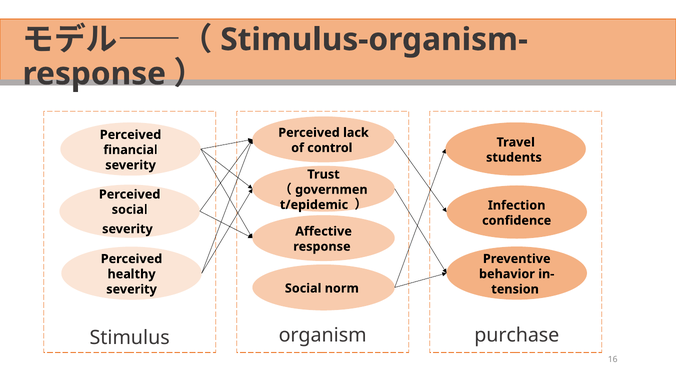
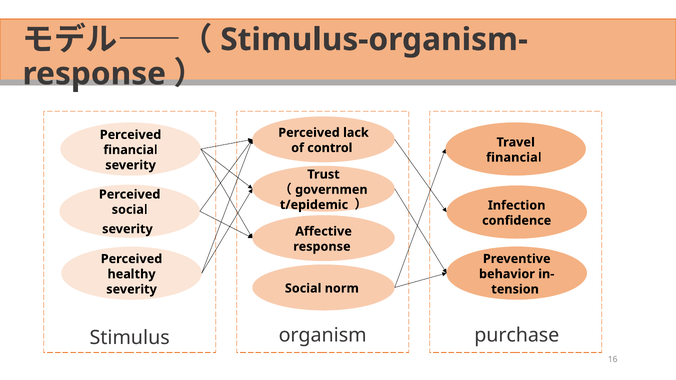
students: students -> financial (514, 158)
